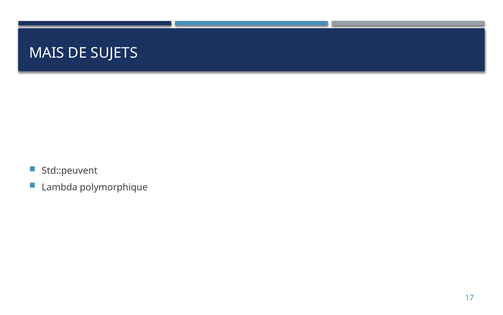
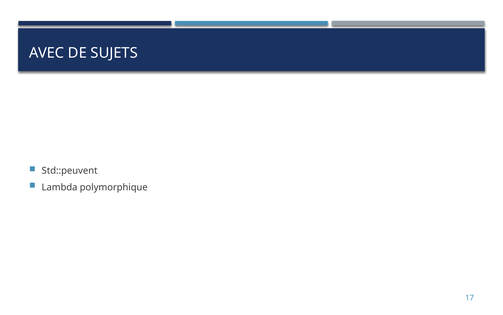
MAIS: MAIS -> AVEC (47, 53)
